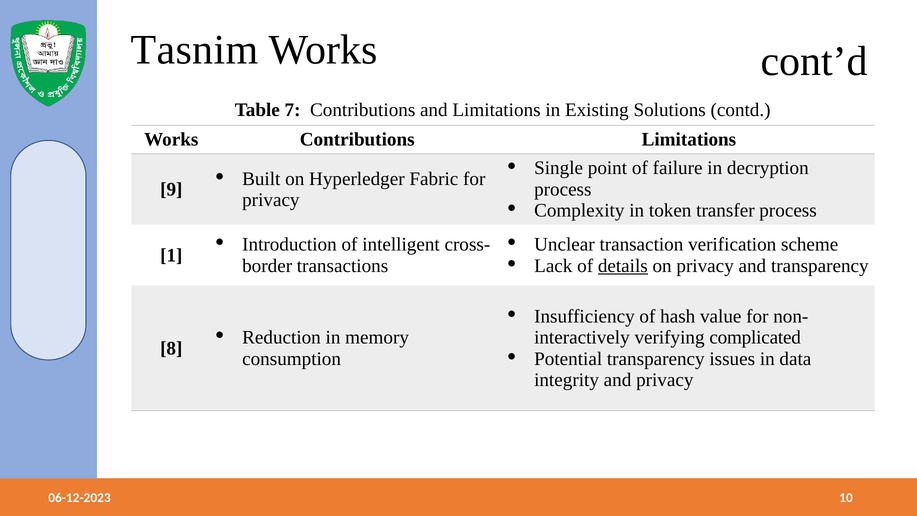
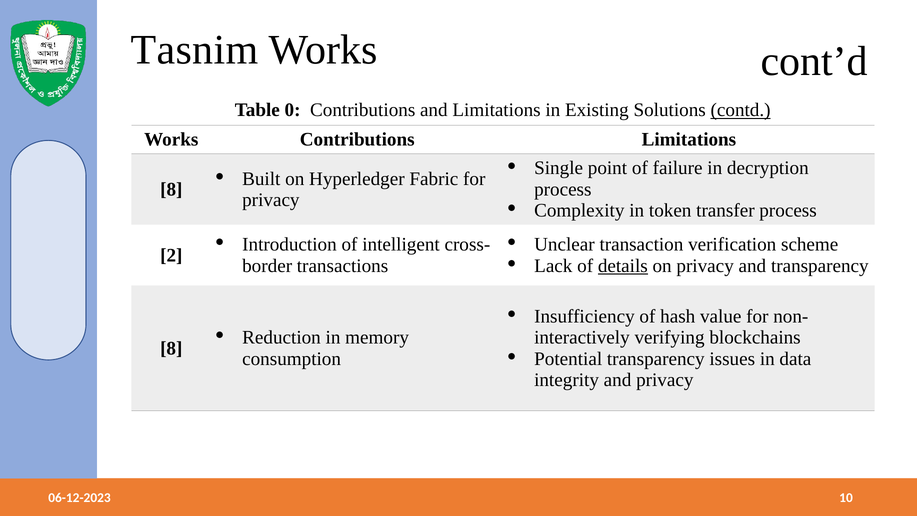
7: 7 -> 0 (293, 110)
contd underline: none -> present (741, 110)
9: 9 -> 8 (171, 189)
1: 1 -> 2 (171, 255)
complicated: complicated -> blockchains (755, 337)
